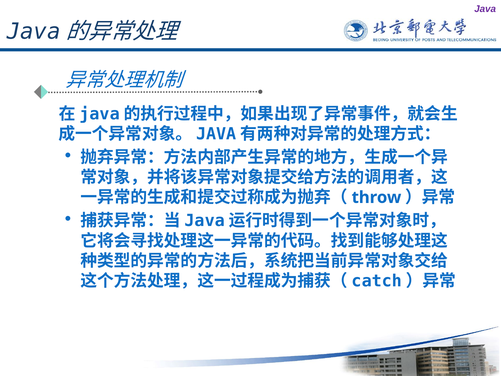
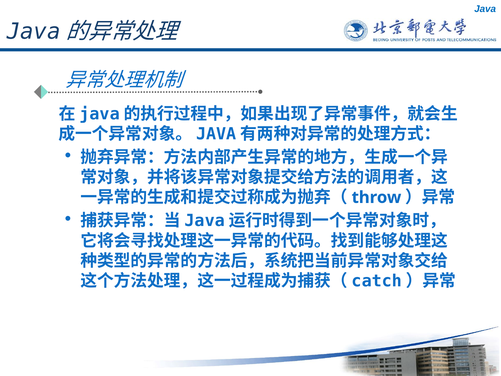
Java colour: purple -> blue (485, 9)
